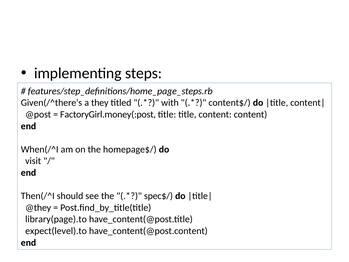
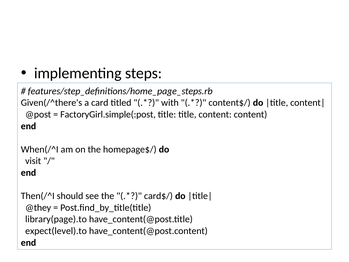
they: they -> card (100, 103)
FactoryGirl.money(:post: FactoryGirl.money(:post -> FactoryGirl.simple(:post (108, 114)
spec$/: spec$/ -> card$/ (158, 196)
